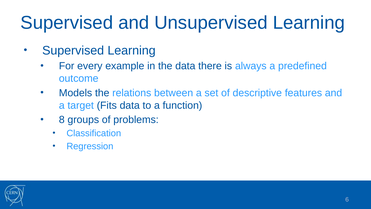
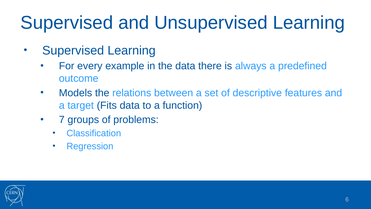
8: 8 -> 7 (62, 120)
